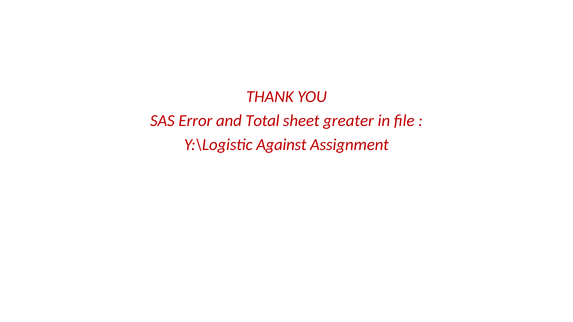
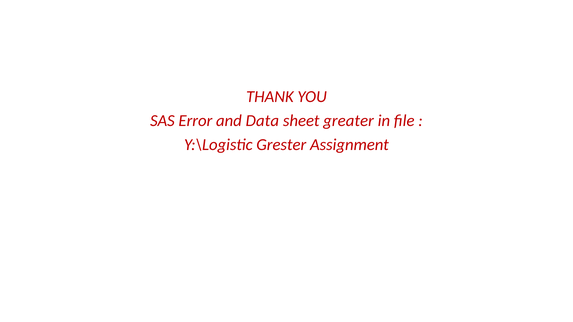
Total: Total -> Data (262, 121)
Against: Against -> Grester (281, 145)
